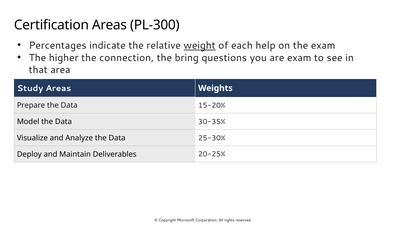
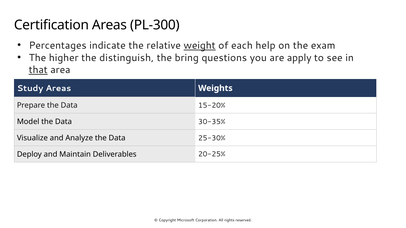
connection: connection -> distinguish (127, 58)
are exam: exam -> apply (299, 58)
that underline: none -> present (38, 70)
